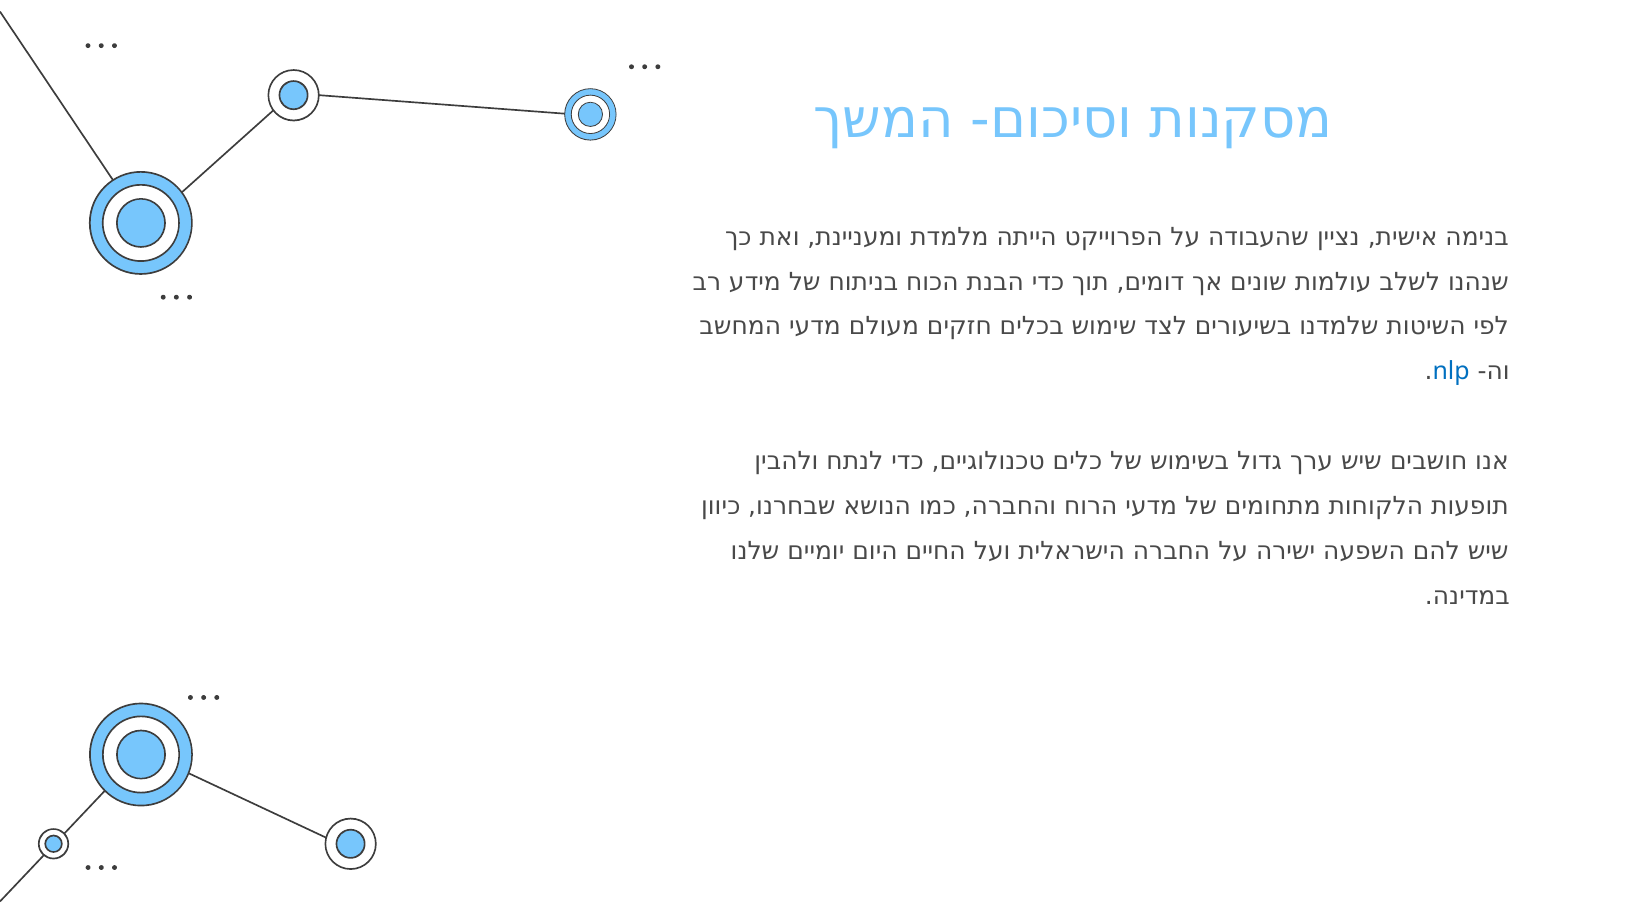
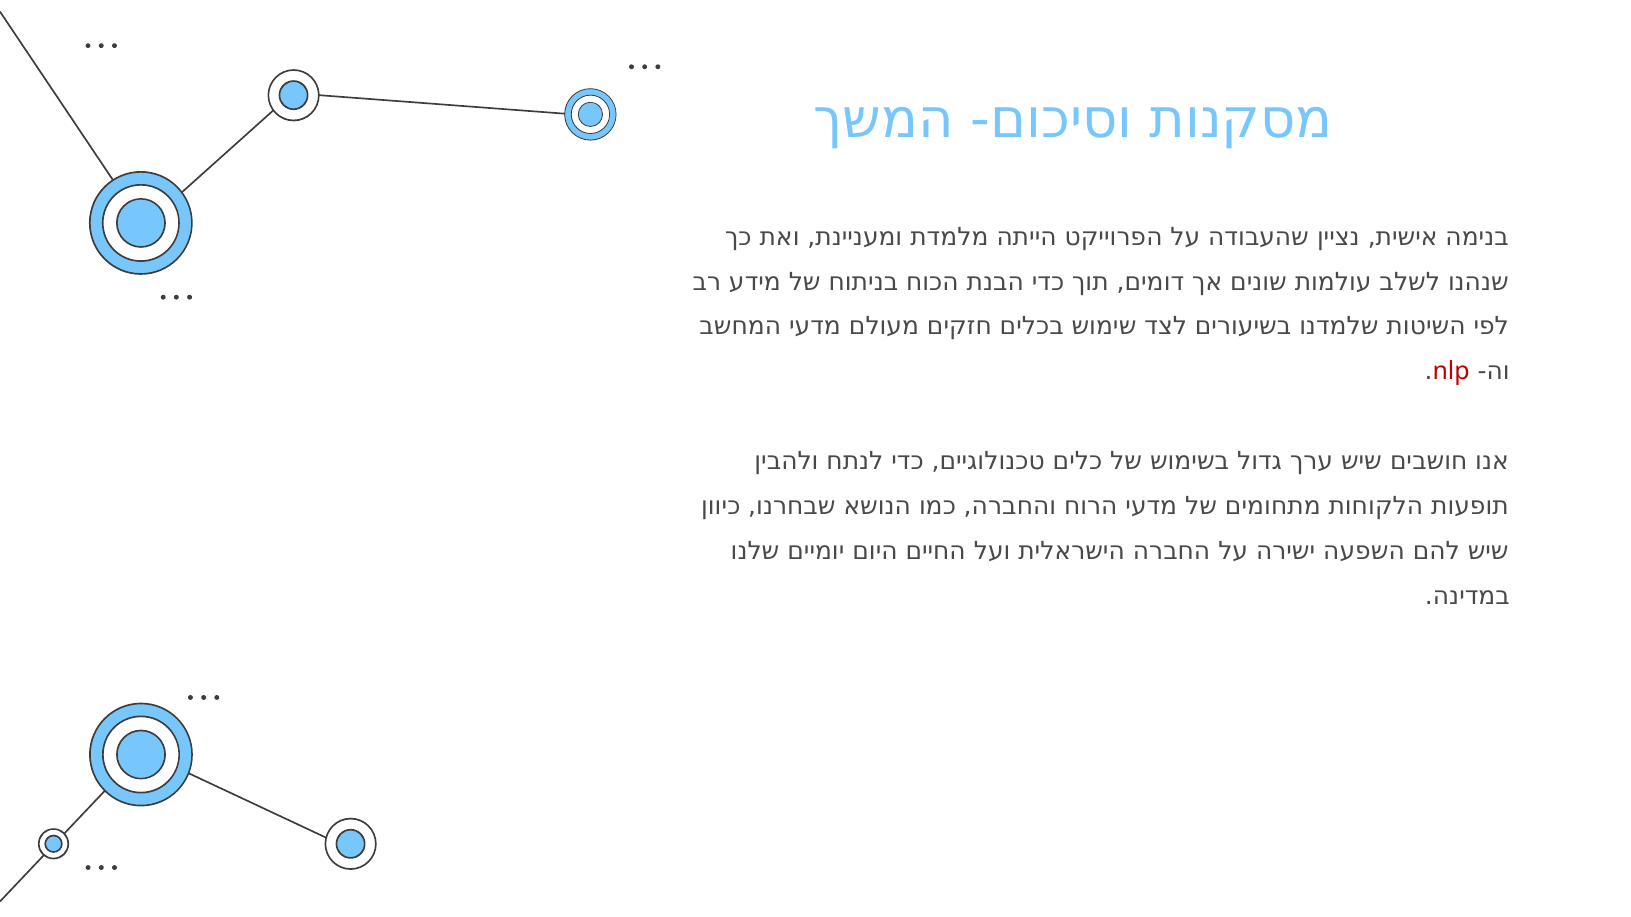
nlp colour: blue -> red (1451, 372)
